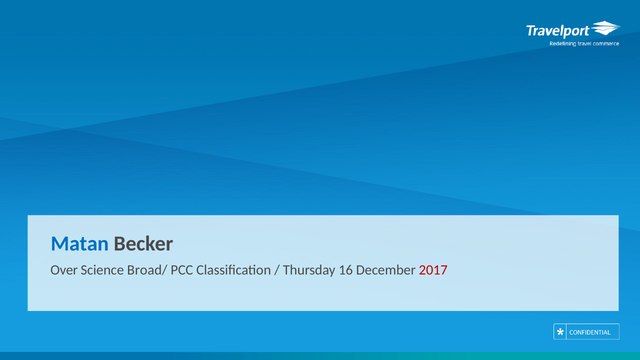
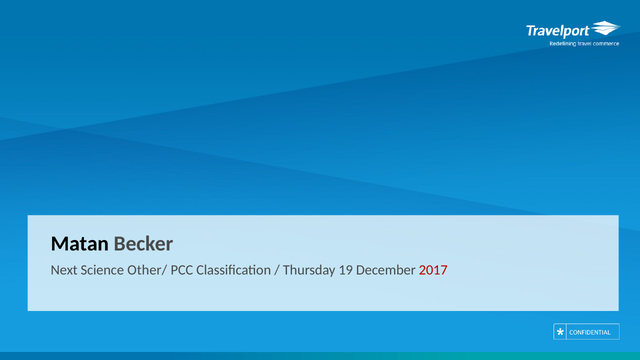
Matan colour: blue -> black (80, 244)
Over: Over -> Next (64, 270)
Broad/: Broad/ -> Other/ (147, 270)
16: 16 -> 19 (346, 270)
